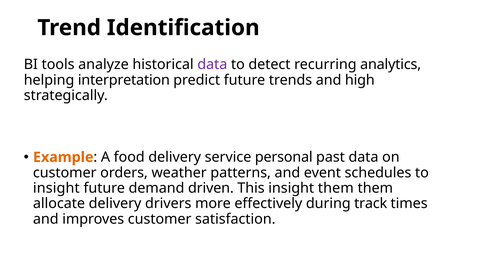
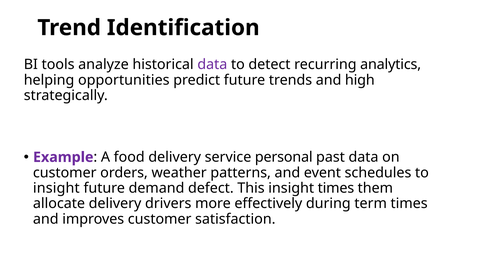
interpretation: interpretation -> opportunities (124, 80)
Example colour: orange -> purple (63, 157)
driven: driven -> defect (211, 188)
insight them: them -> times (336, 188)
track: track -> term (371, 203)
